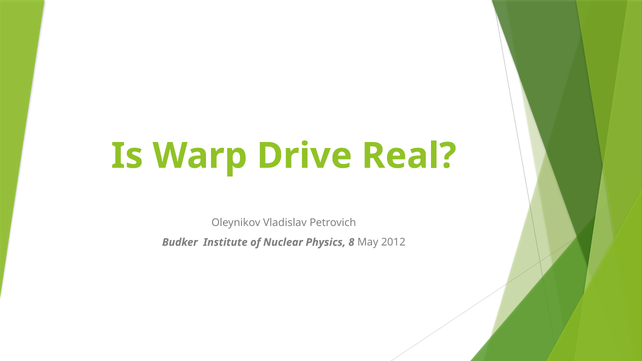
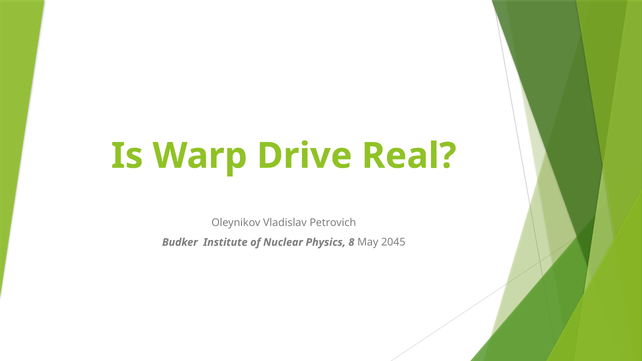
2012: 2012 -> 2045 (393, 242)
